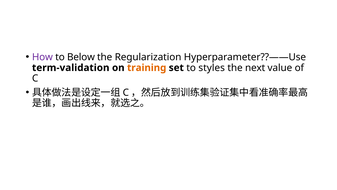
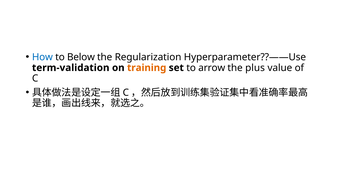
How colour: purple -> blue (42, 57)
styles: styles -> arrow (212, 68)
next: next -> plus (255, 68)
